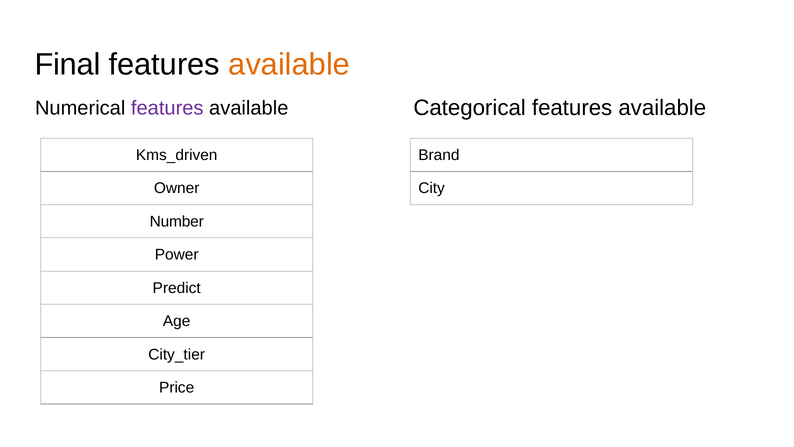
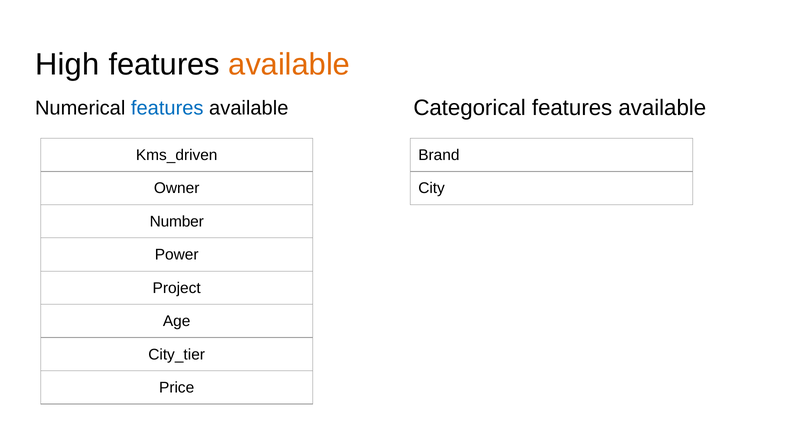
Final: Final -> High (67, 64)
features colour: purple -> blue (167, 108)
Predict: Predict -> Project (177, 288)
